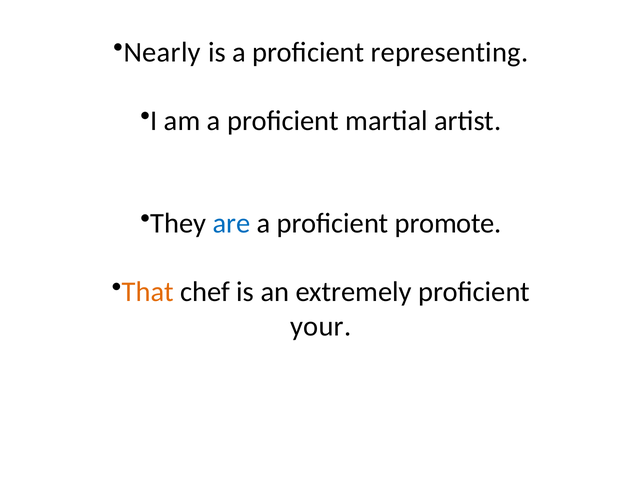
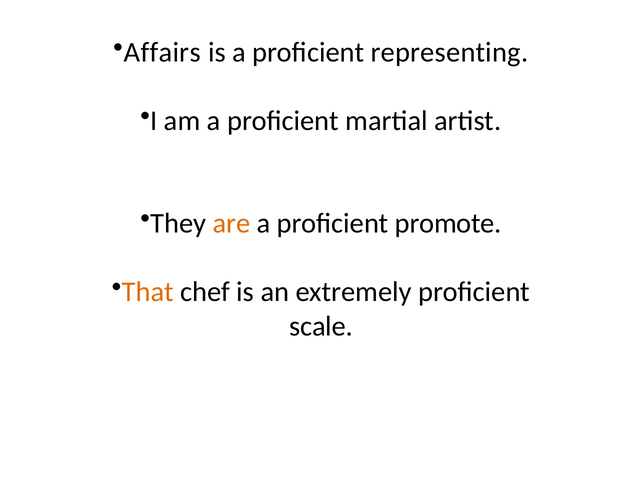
Nearly: Nearly -> Affairs (162, 53)
are colour: blue -> orange (231, 224)
your: your -> scale (321, 326)
